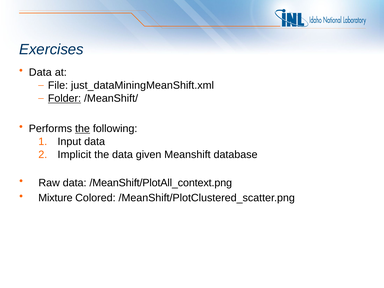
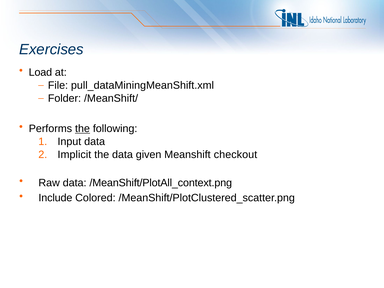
Data: Data -> Load (40, 72)
just_dataMiningMeanShift.xml: just_dataMiningMeanShift.xml -> pull_dataMiningMeanShift.xml (142, 85)
Folder underline: present -> none (64, 98)
database: database -> checkout (236, 155)
Mixture: Mixture -> Include (55, 198)
